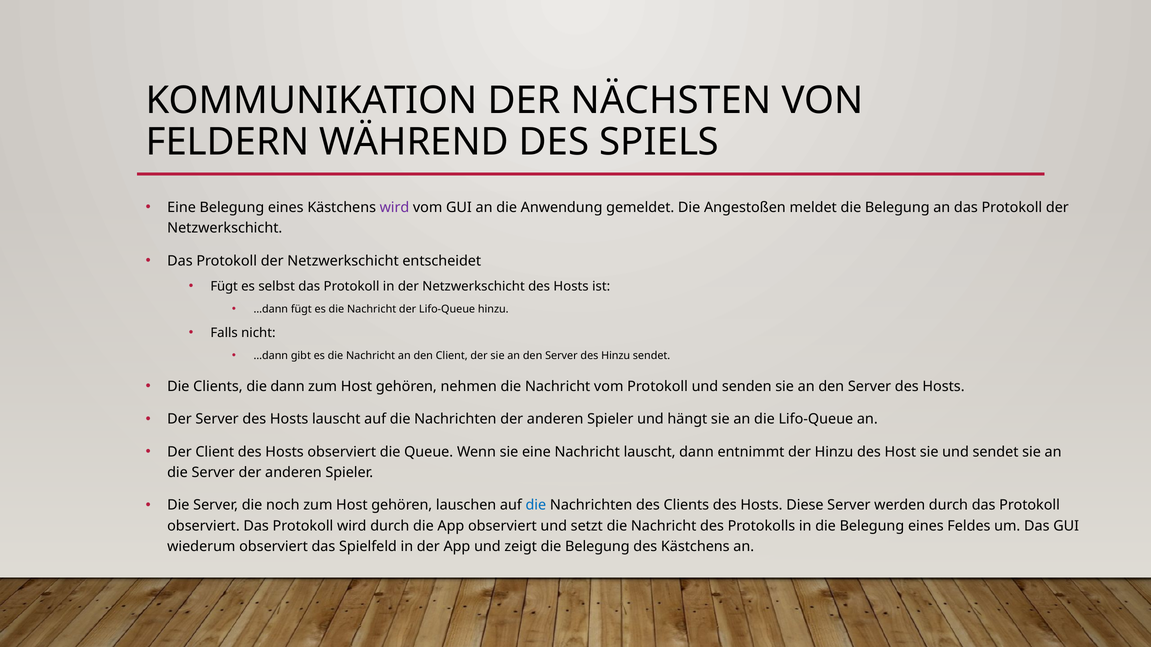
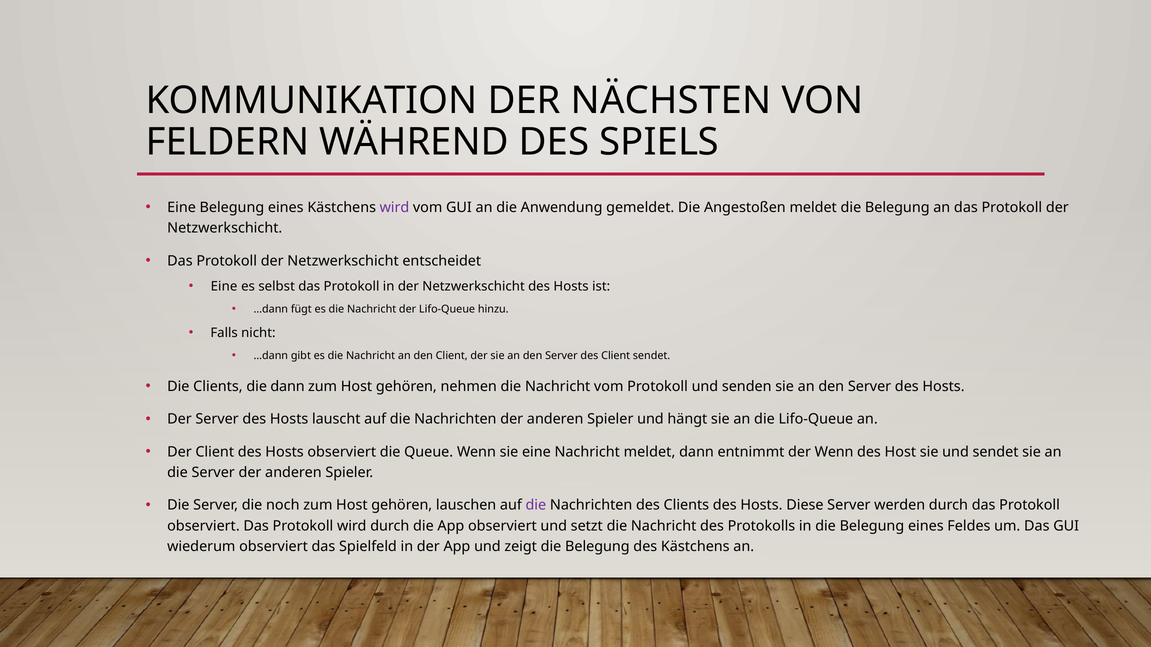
Fügt: Fügt -> Eine (224, 287)
des Hinzu: Hinzu -> Client (616, 356)
Nachricht lauscht: lauscht -> meldet (650, 452)
der Hinzu: Hinzu -> Wenn (834, 452)
die colour: blue -> purple (536, 506)
